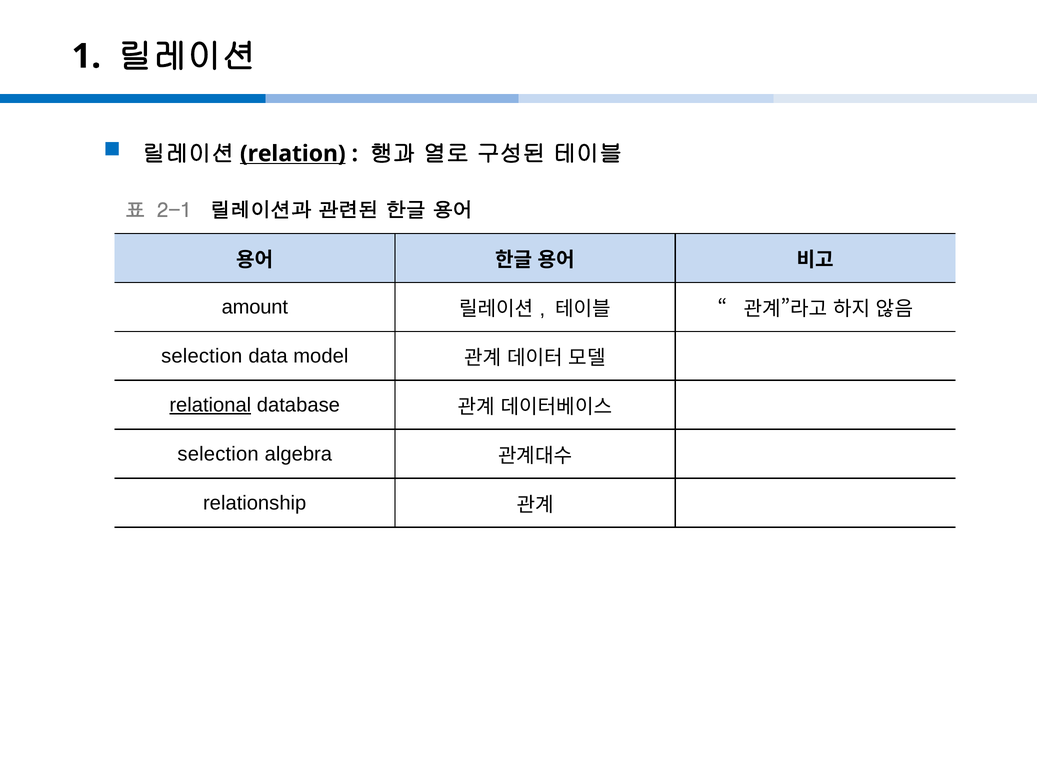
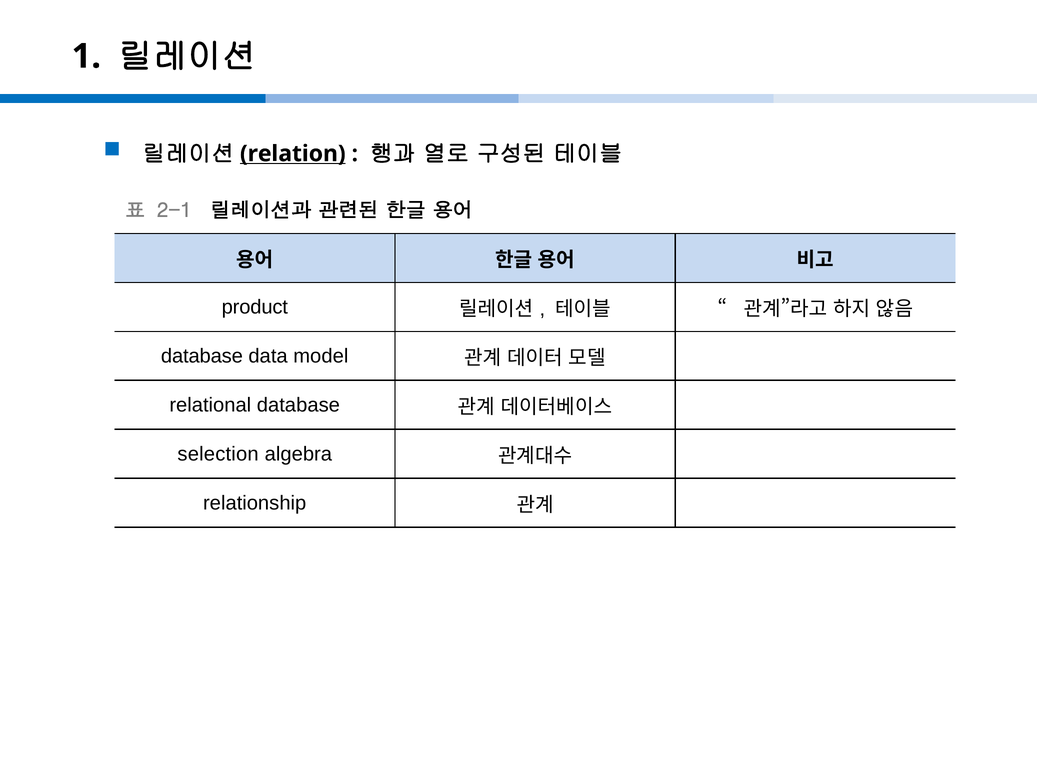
amount: amount -> product (255, 308)
selection: selection -> database (202, 357)
relational underline: present -> none (210, 406)
